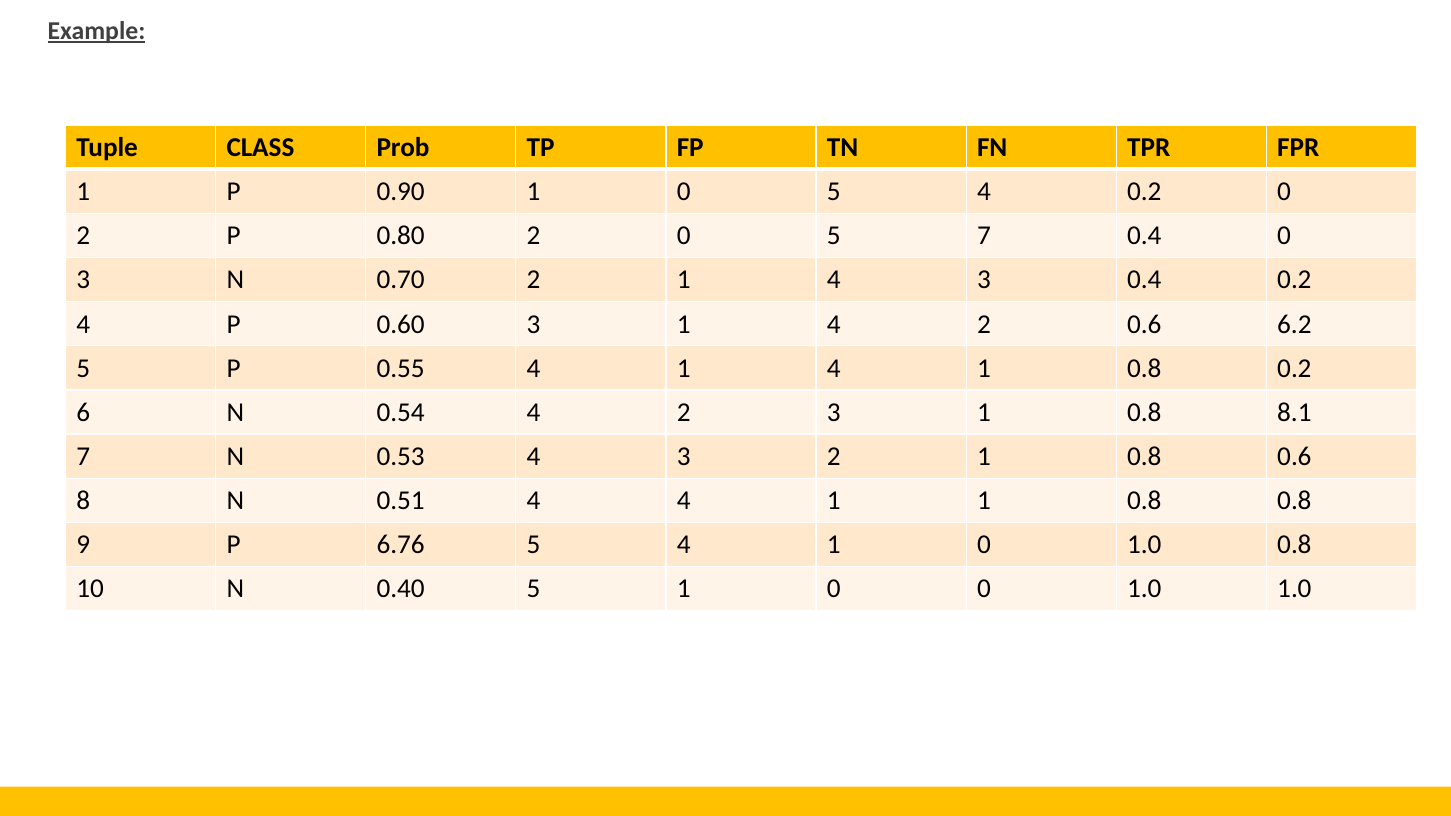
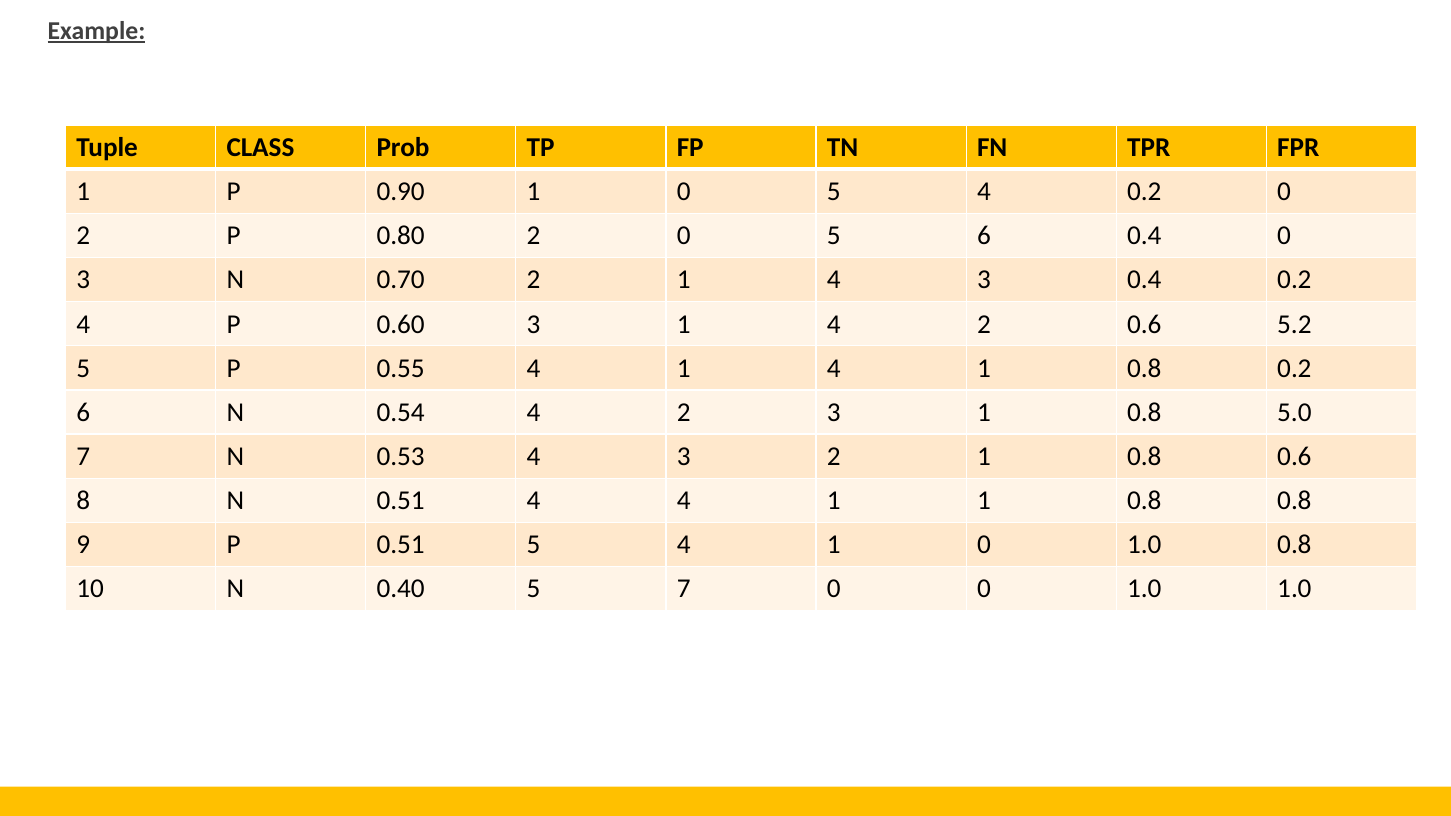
5 7: 7 -> 6 (984, 236)
6.2: 6.2 -> 5.2 (1294, 324)
8.1: 8.1 -> 5.0 (1294, 412)
P 6.76: 6.76 -> 0.51 (401, 545)
5 1: 1 -> 7 (684, 589)
